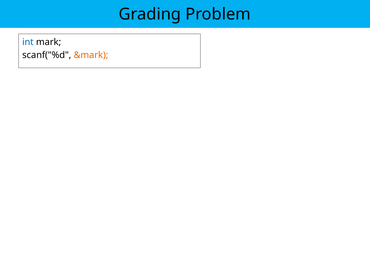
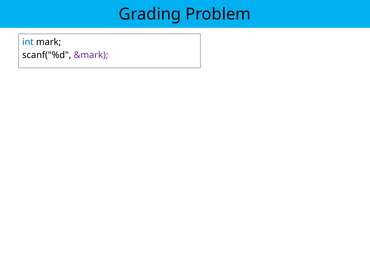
&mark colour: orange -> purple (91, 55)
